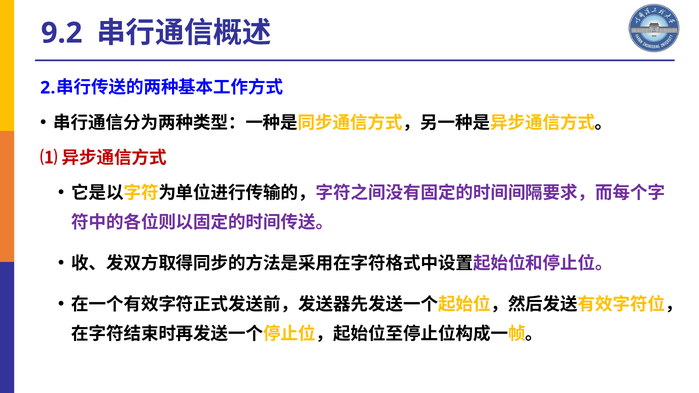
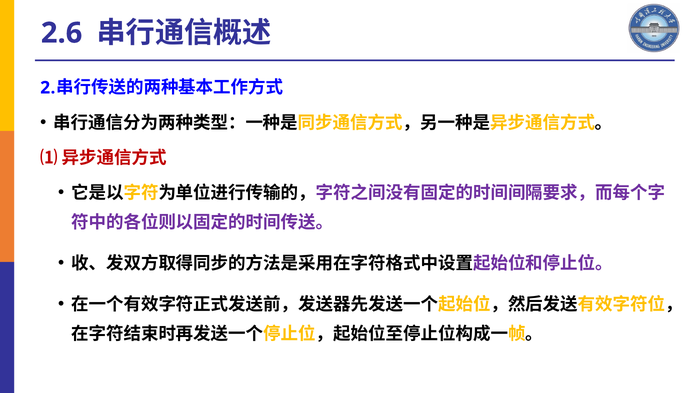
9.2: 9.2 -> 2.6 (62, 33)
